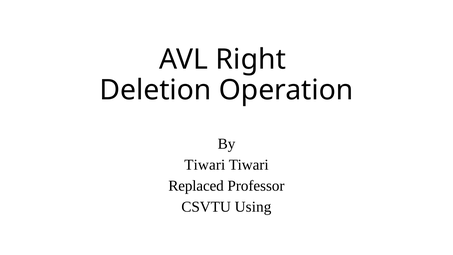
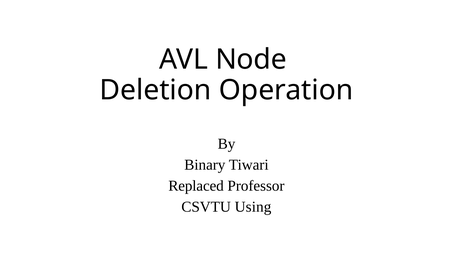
Right: Right -> Node (251, 59)
Tiwari: Tiwari -> Binary (205, 165)
